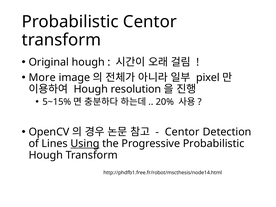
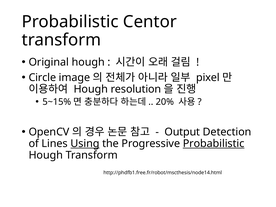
More: More -> Circle (42, 78)
Centor: Centor -> Output (182, 132)
Probabilistic underline: none -> present (214, 144)
